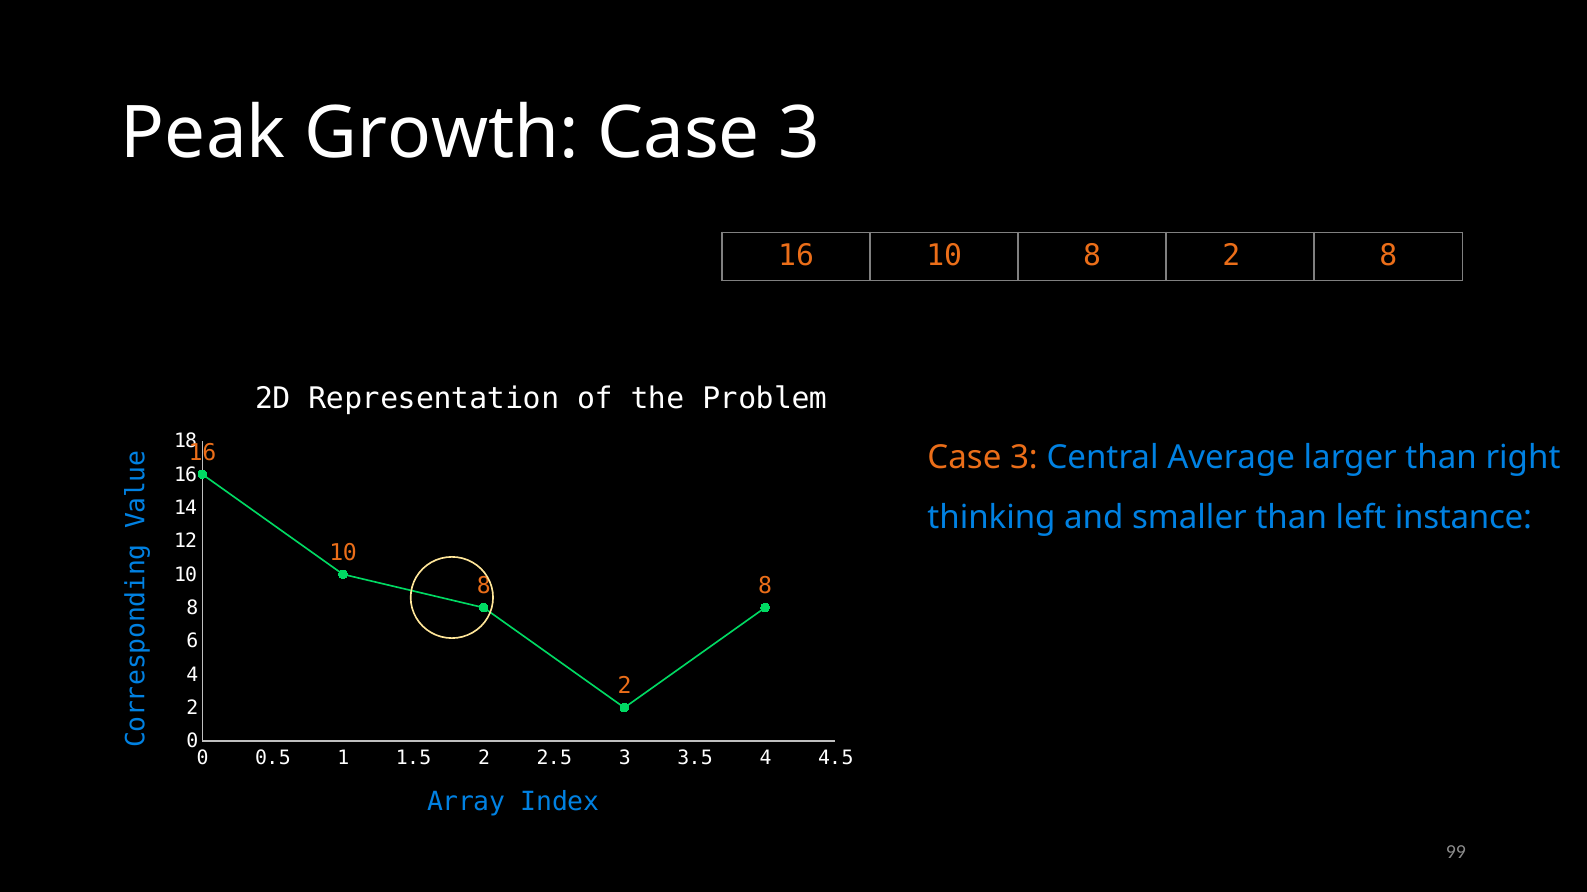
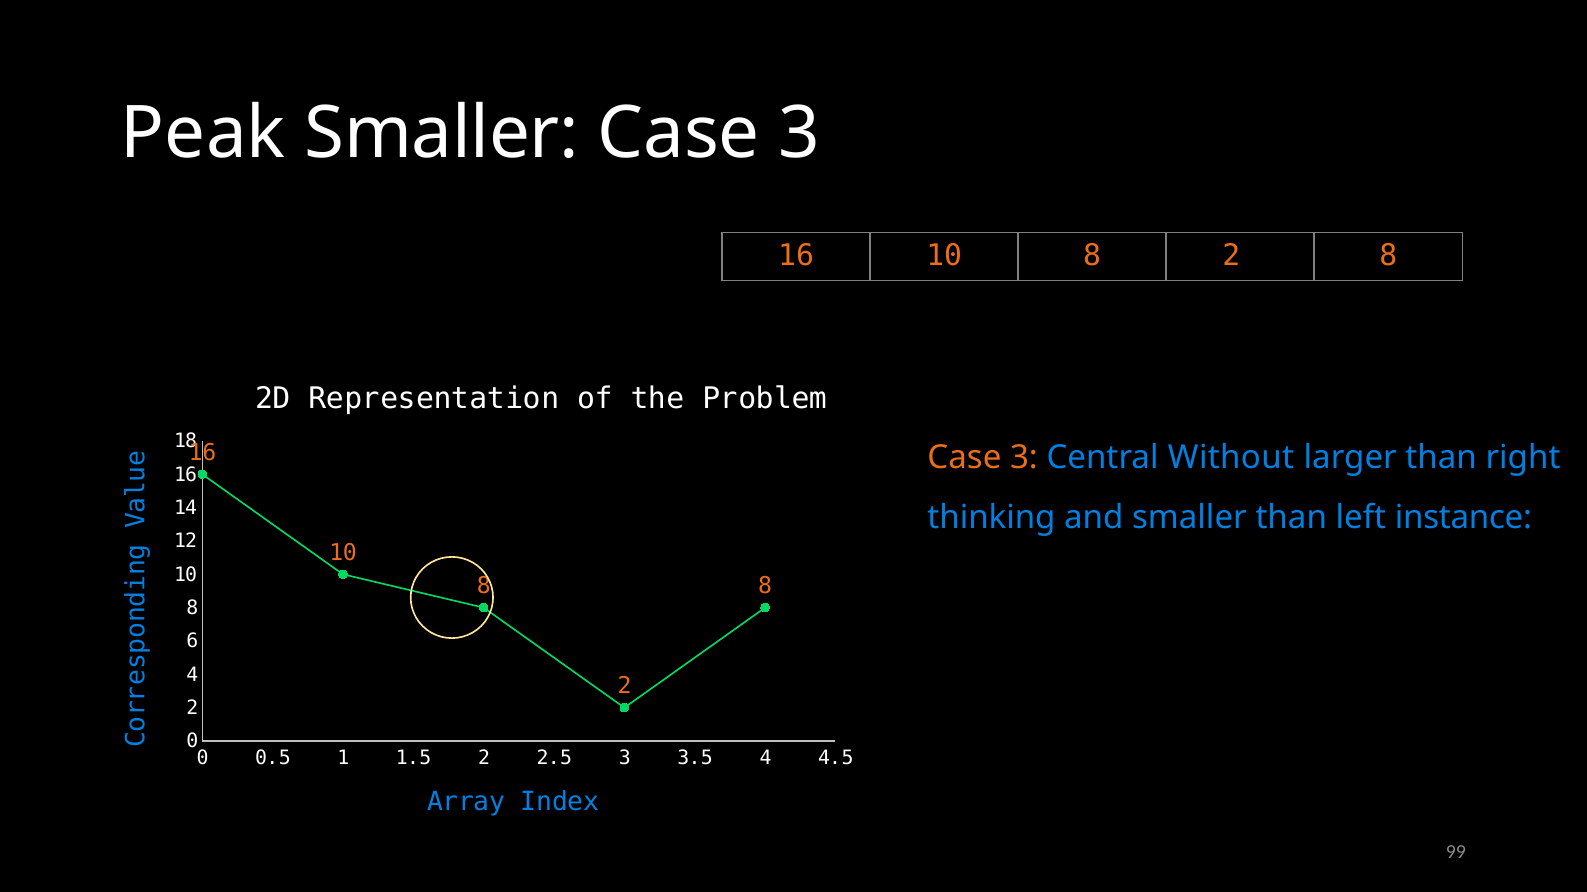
Peak Growth: Growth -> Smaller (442, 133)
Average: Average -> Without (1231, 458)
